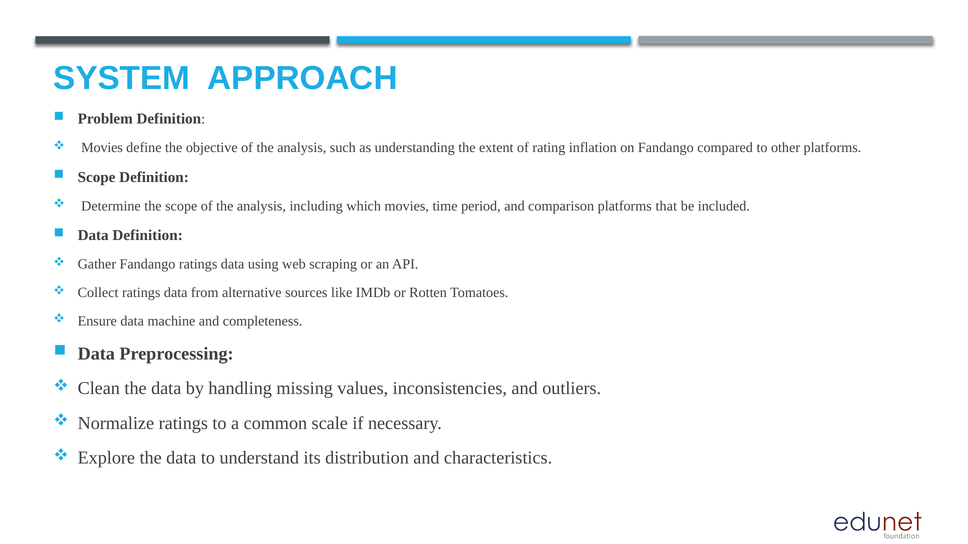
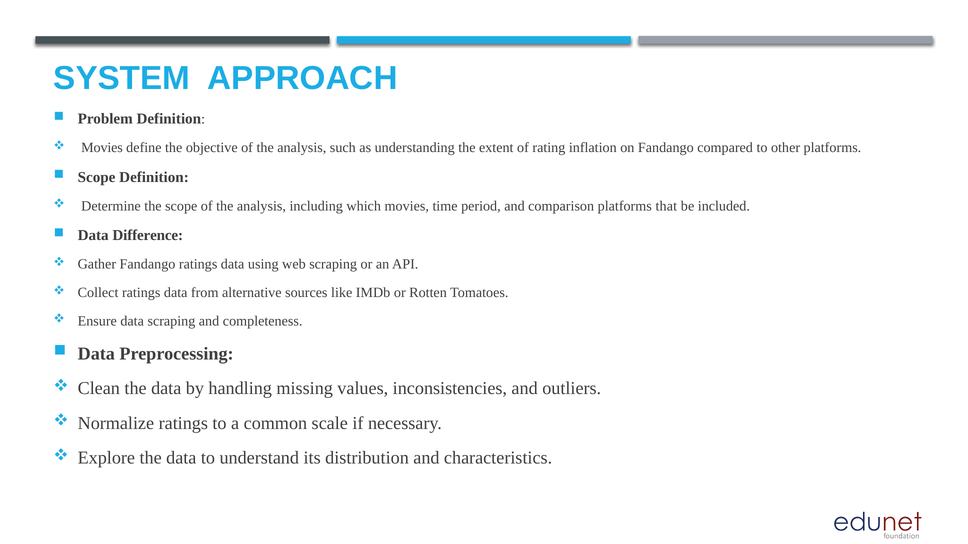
Data Definition: Definition -> Difference (148, 236)
data machine: machine -> scraping (171, 321)
